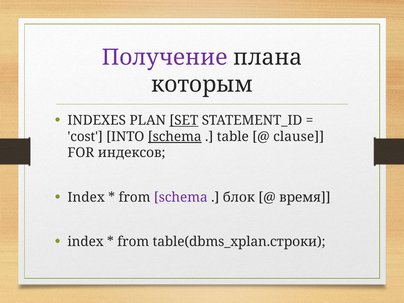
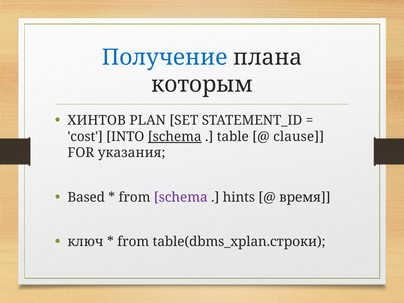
Получение colour: purple -> blue (165, 57)
INDEXES: INDEXES -> ХИНТОВ (97, 120)
SET underline: present -> none (184, 120)
индексов: индексов -> указания (132, 153)
Index: Index -> Based (86, 197)
блок: блок -> hints (239, 197)
index: index -> ключ (85, 242)
